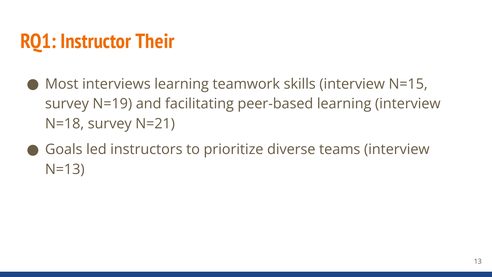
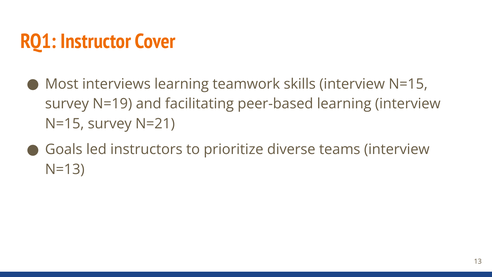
Their: Their -> Cover (155, 41)
N=18: N=18 -> N=15 (65, 123)
